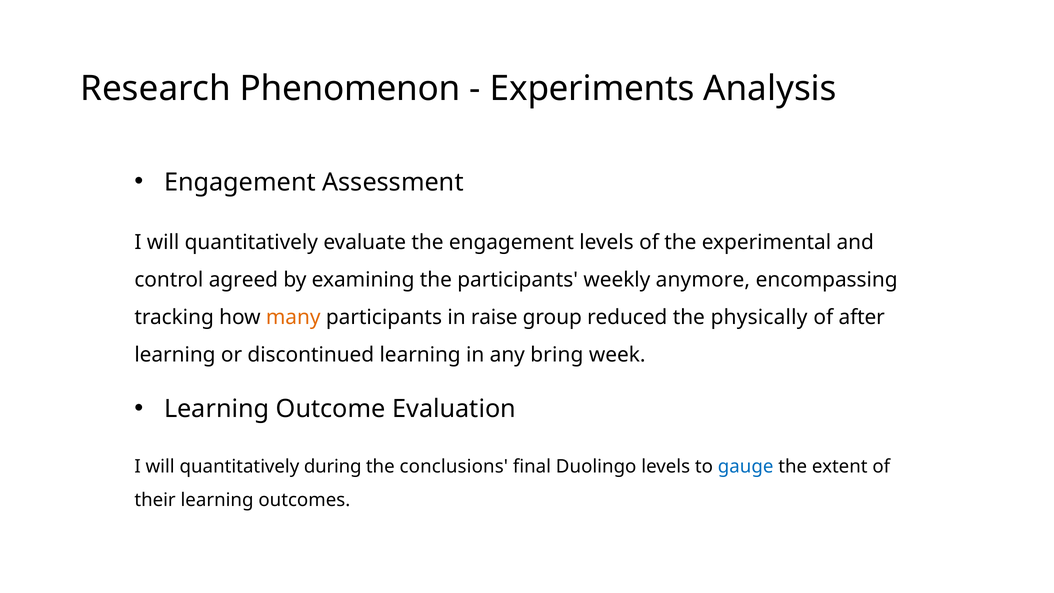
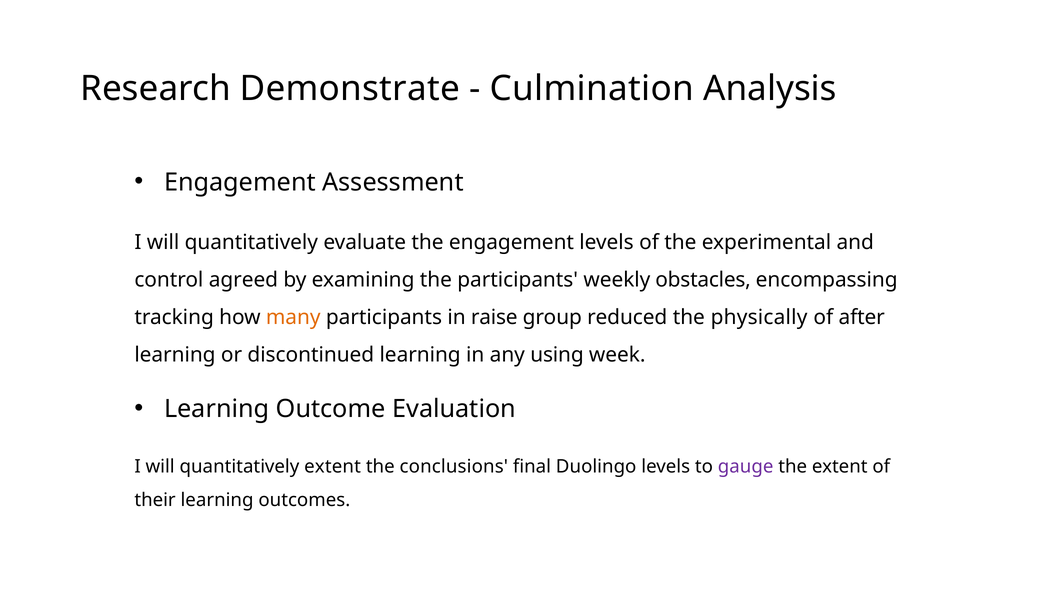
Phenomenon: Phenomenon -> Demonstrate (350, 89)
Experiments: Experiments -> Culmination (592, 89)
anymore: anymore -> obstacles (703, 280)
bring: bring -> using (557, 355)
quantitatively during: during -> extent (333, 466)
gauge colour: blue -> purple (746, 466)
